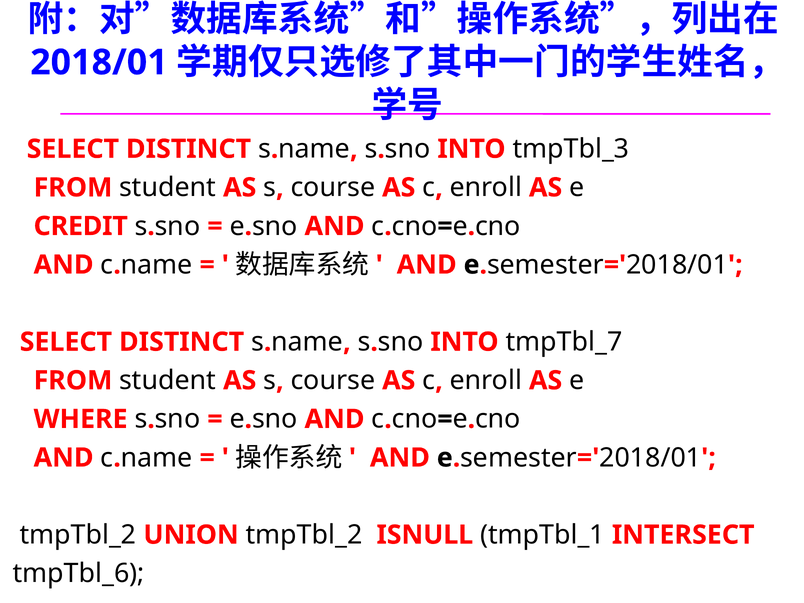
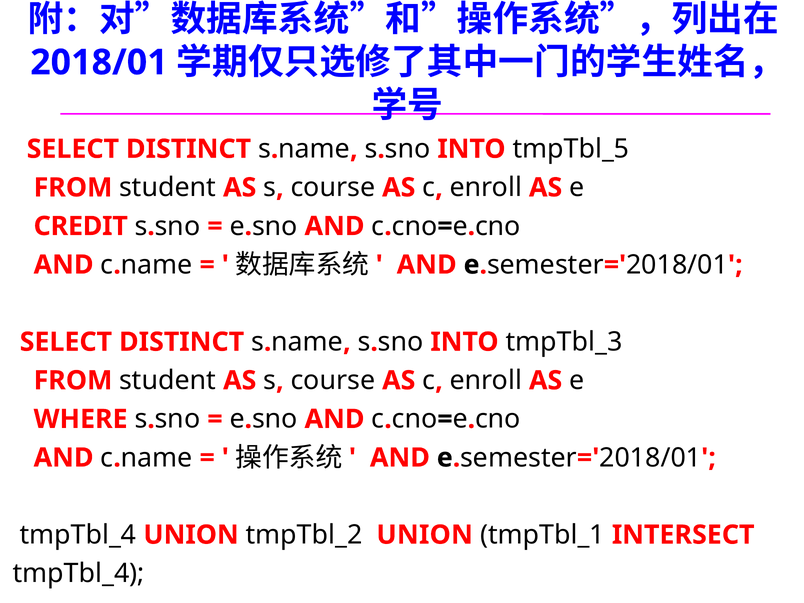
tmpTbl_3: tmpTbl_3 -> tmpTbl_5 (571, 149)
tmpTbl_7: tmpTbl_7 -> tmpTbl_3 (564, 342)
tmpTbl_2: tmpTbl_2 -> tmpTbl_4 (78, 535)
tmpTbl_2 ISNULL: ISNULL -> UNION (425, 535)
tmpTbl_6: tmpTbl_6 -> tmpTbl_4 (79, 573)
